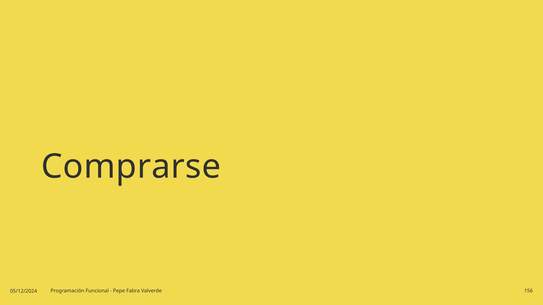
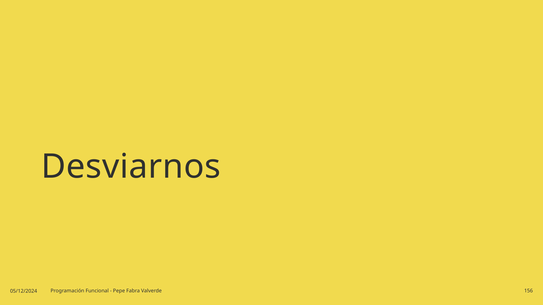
Comprarse: Comprarse -> Desviarnos (131, 167)
